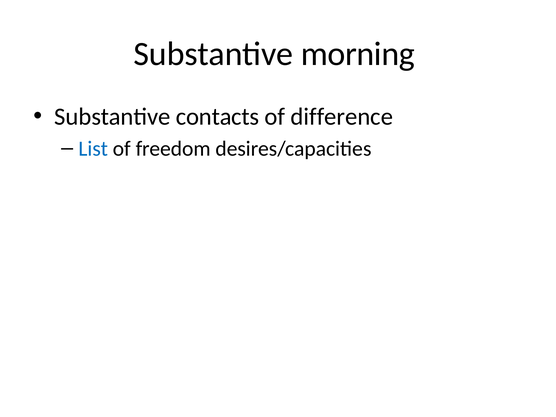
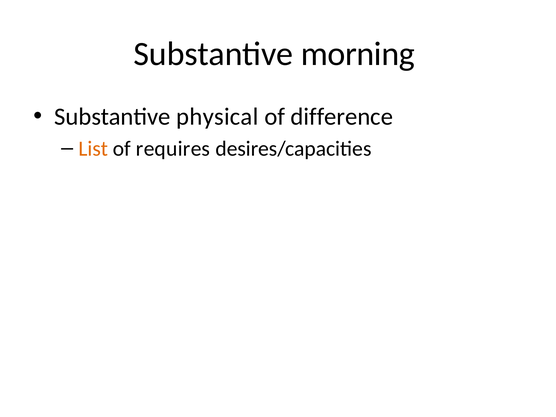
contacts: contacts -> physical (217, 117)
List colour: blue -> orange (93, 149)
freedom: freedom -> requires (173, 149)
